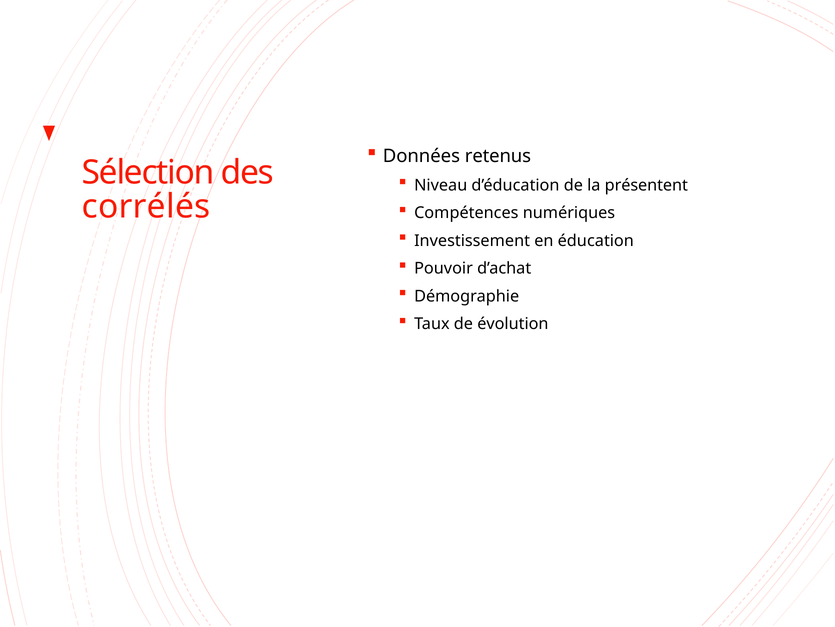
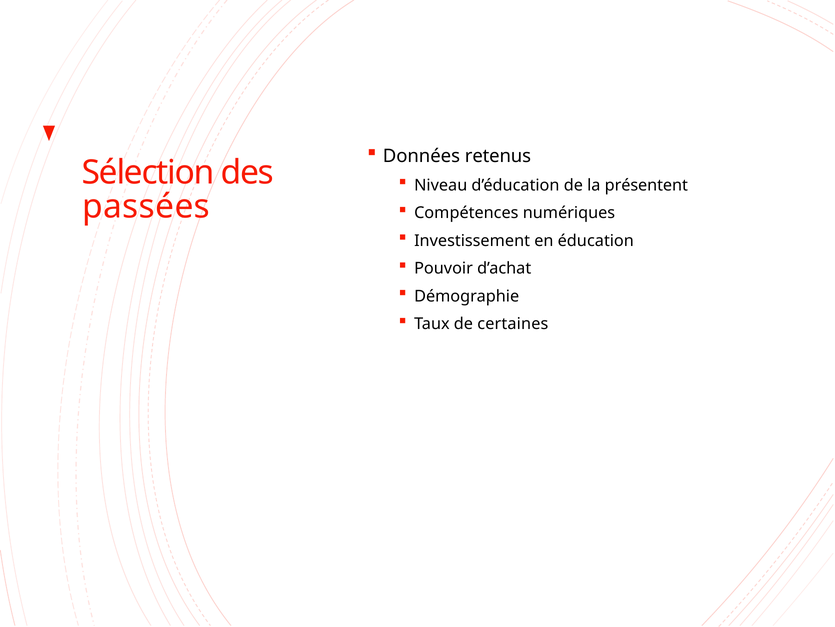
corrélés: corrélés -> passées (146, 207)
évolution: évolution -> certaines (513, 324)
